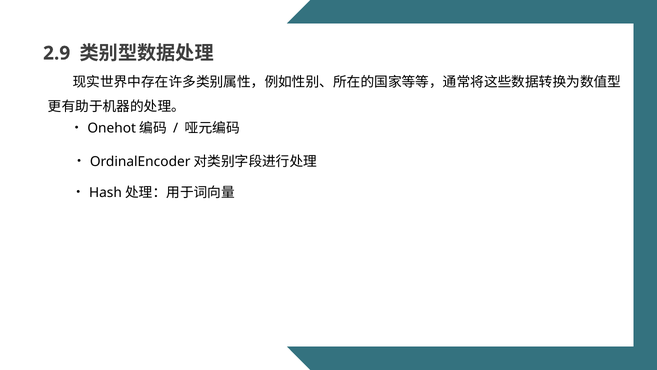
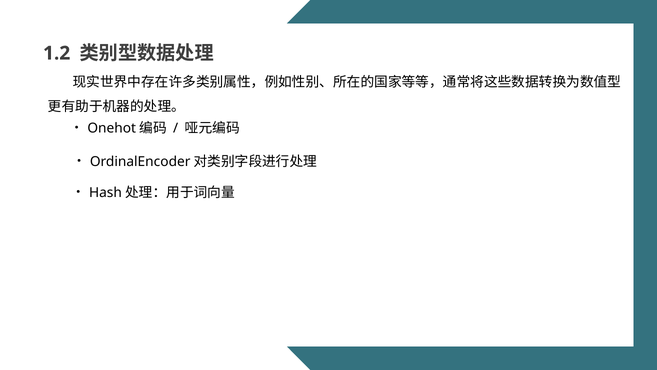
2.9: 2.9 -> 1.2 (57, 53)
